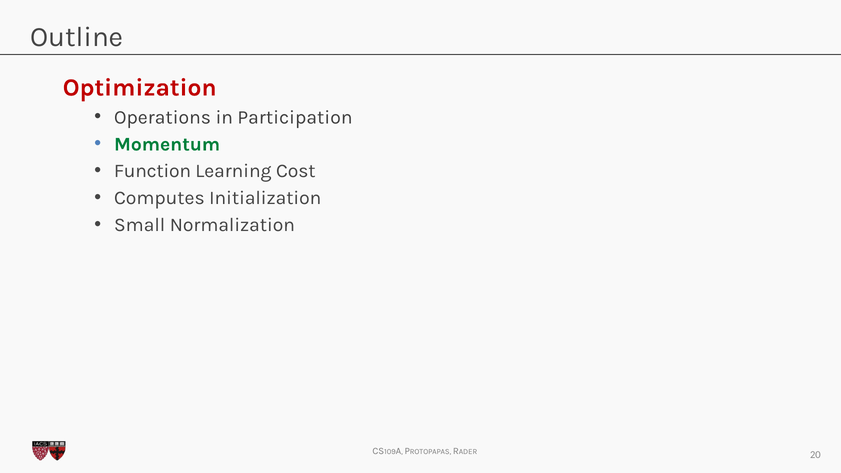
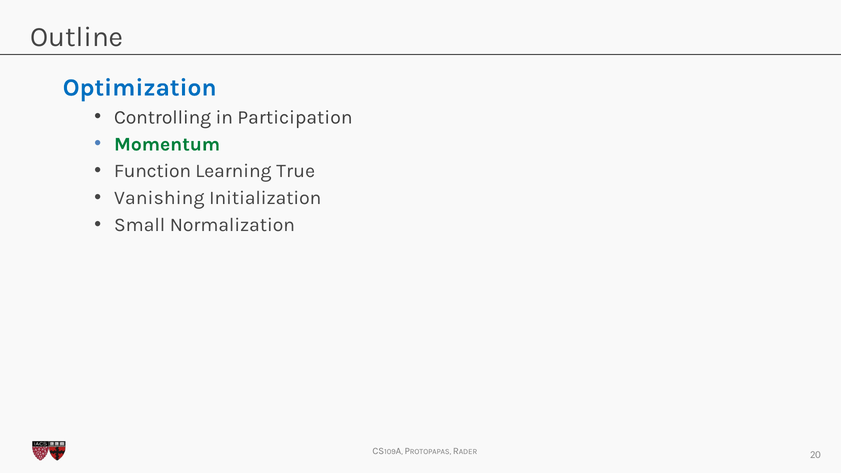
Optimization colour: red -> blue (140, 87)
Operations: Operations -> Controlling (163, 117)
Cost: Cost -> True (296, 171)
Computes: Computes -> Vanishing (159, 198)
